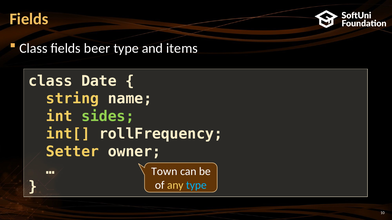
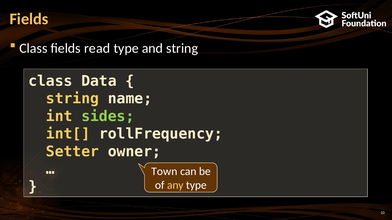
beer: beer -> read (97, 48)
and items: items -> string (182, 48)
Date: Date -> Data (99, 81)
type colour: light blue -> white (196, 186)
